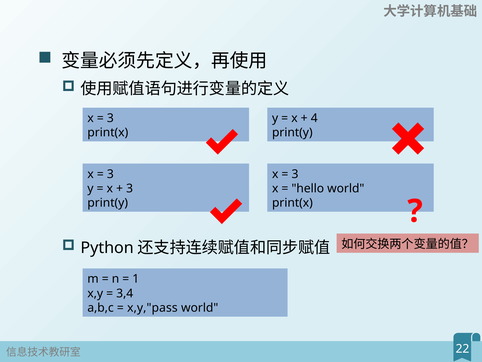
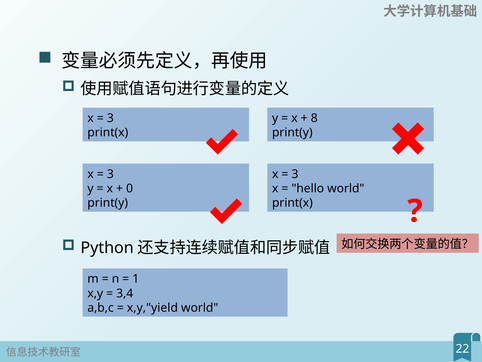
4: 4 -> 8 (314, 118)
3: 3 -> 0 (130, 188)
x,y,"pass: x,y,"pass -> x,y,"yield (152, 307)
